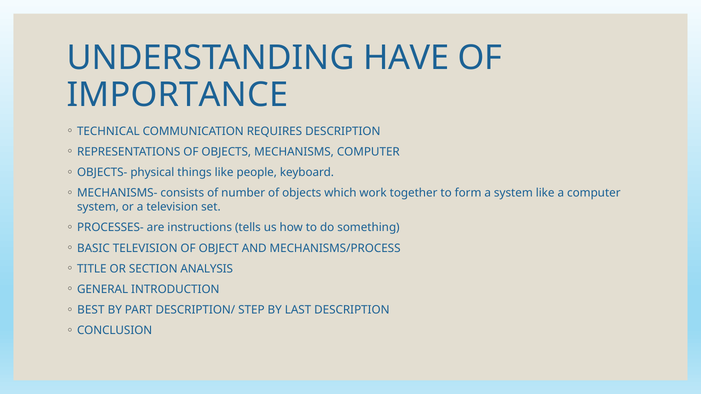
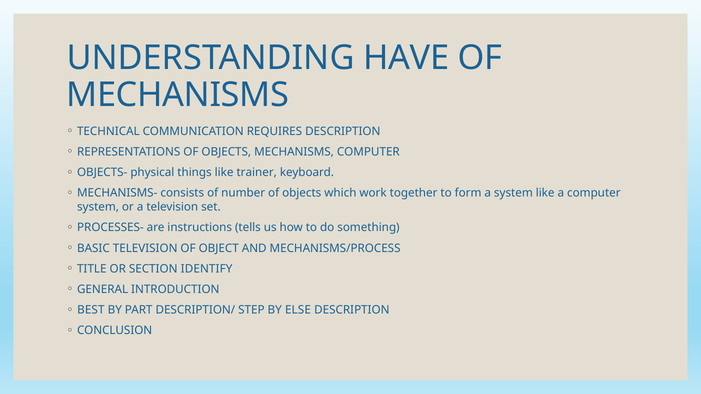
IMPORTANCE: IMPORTANCE -> MECHANISMS (178, 95)
people: people -> trainer (257, 173)
ANALYSIS: ANALYSIS -> IDENTIFY (207, 269)
LAST: LAST -> ELSE (298, 310)
